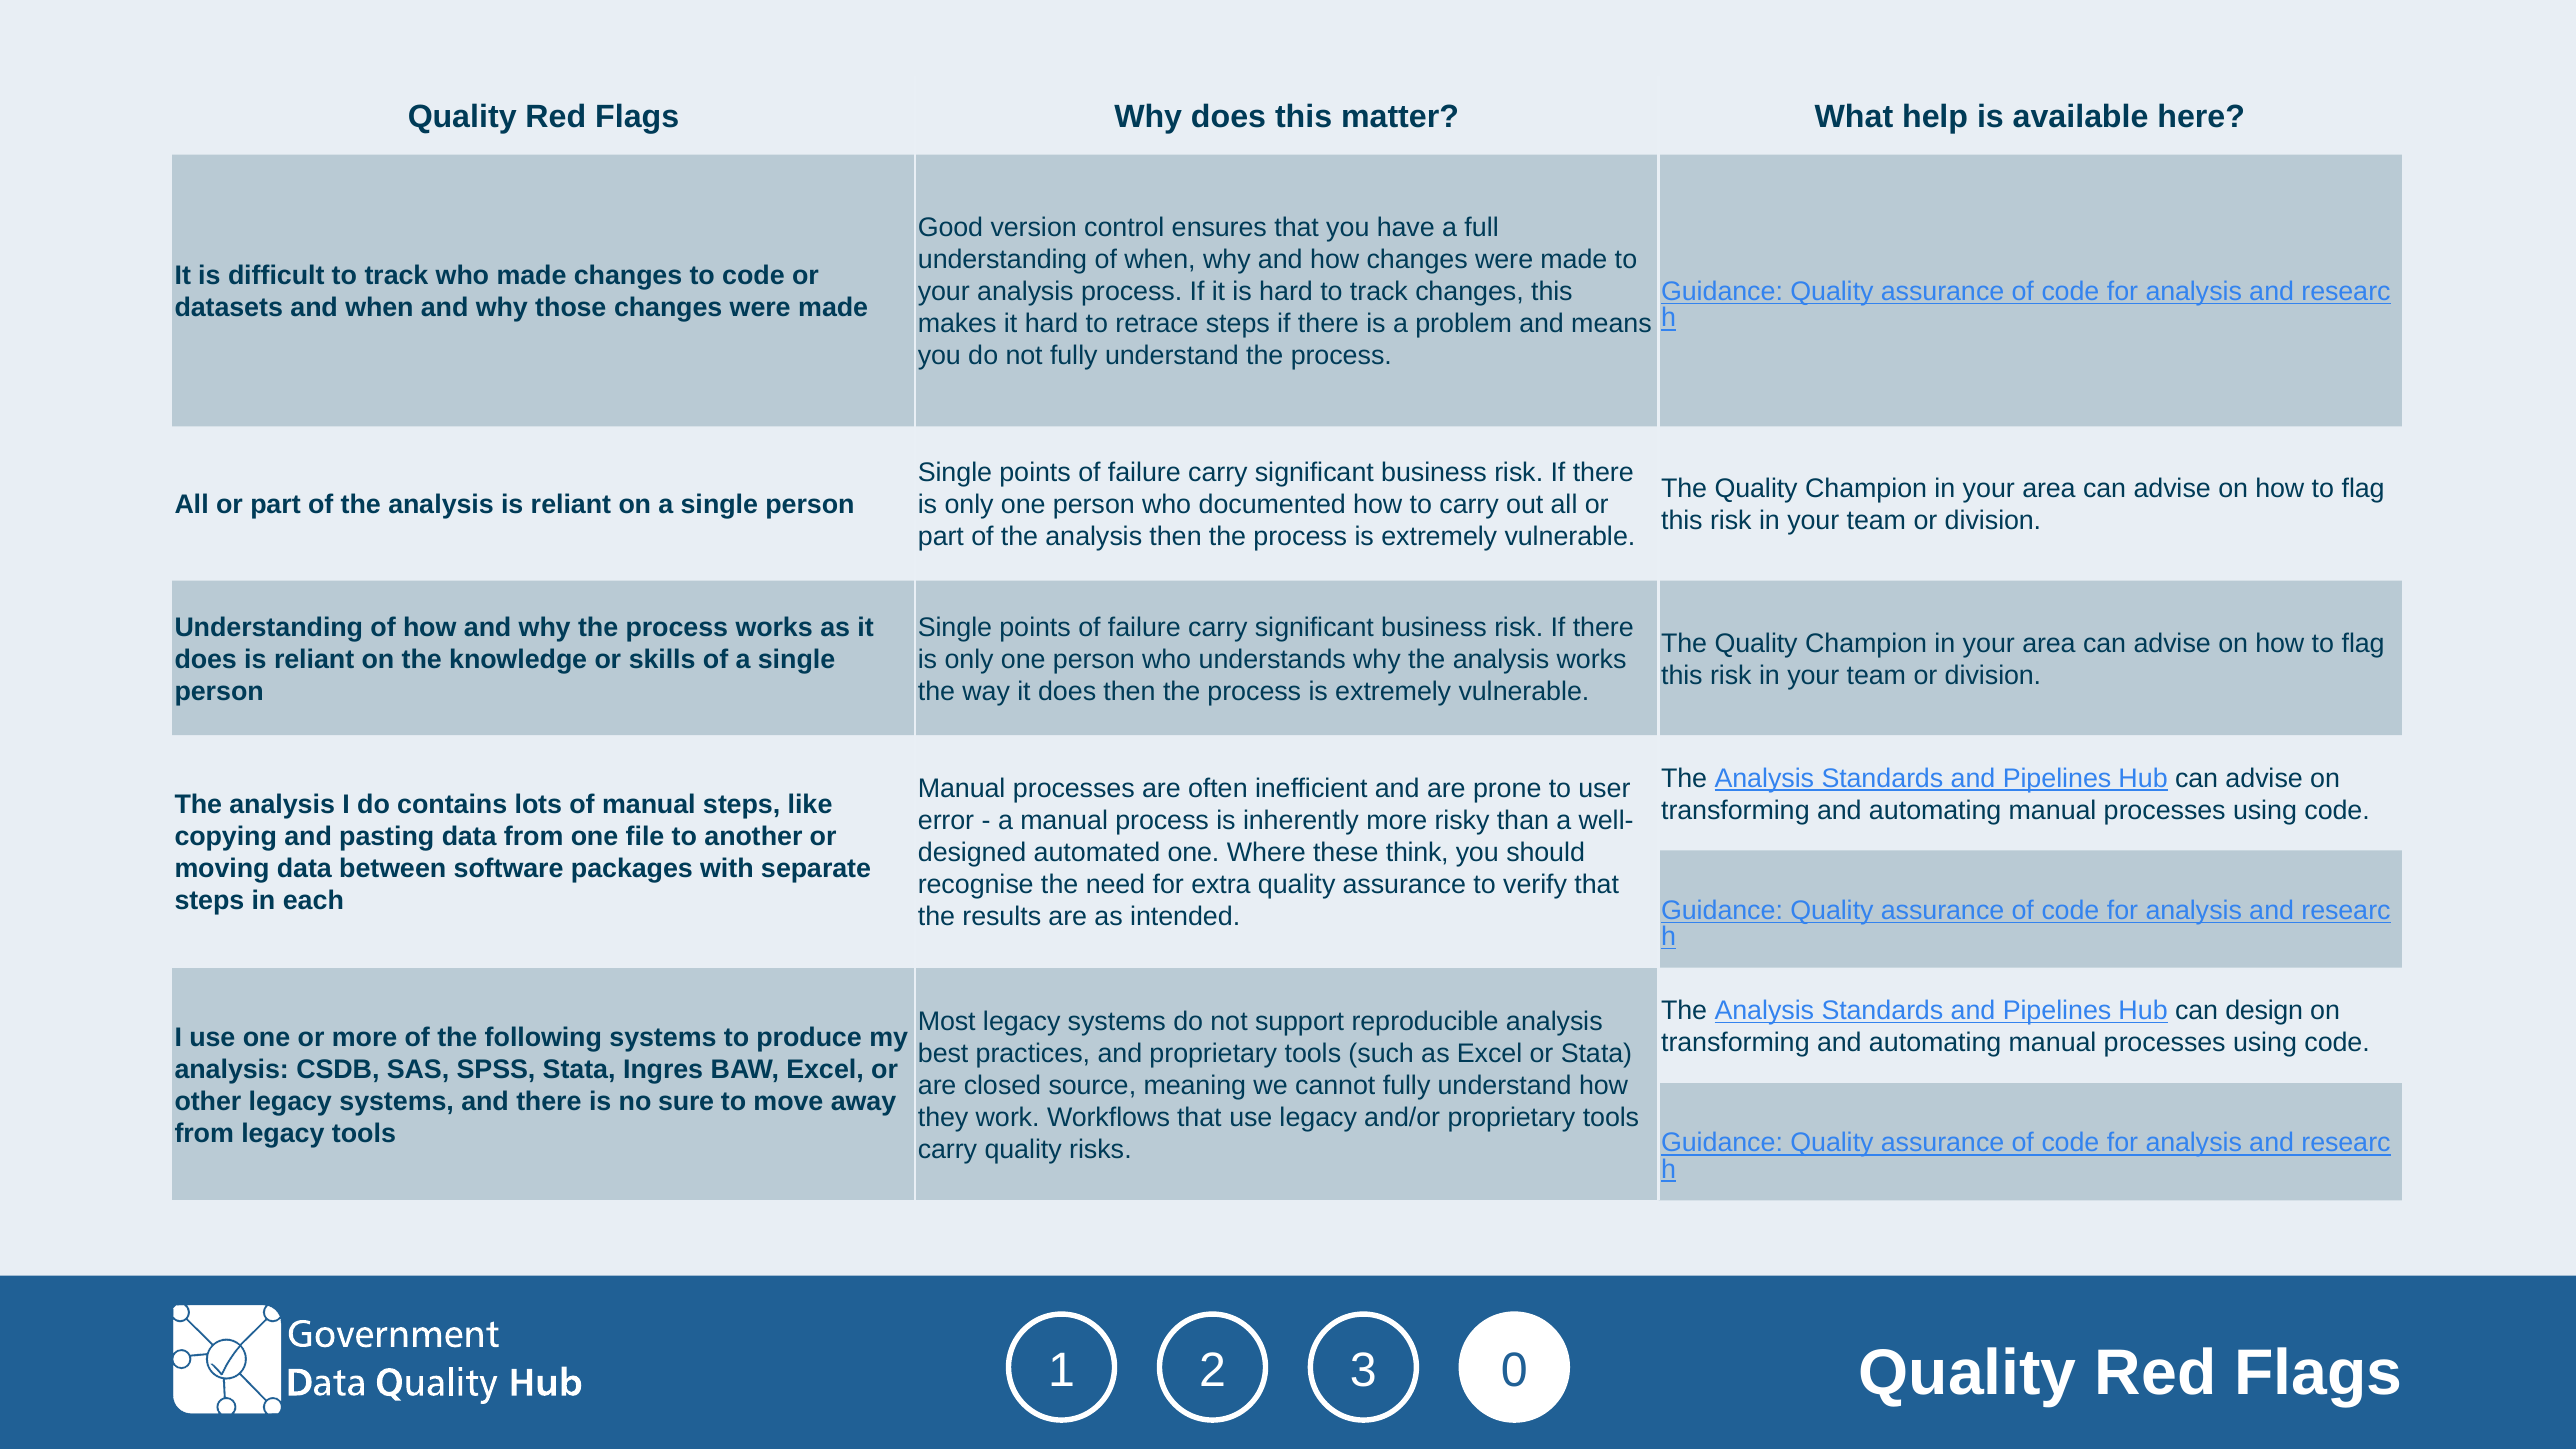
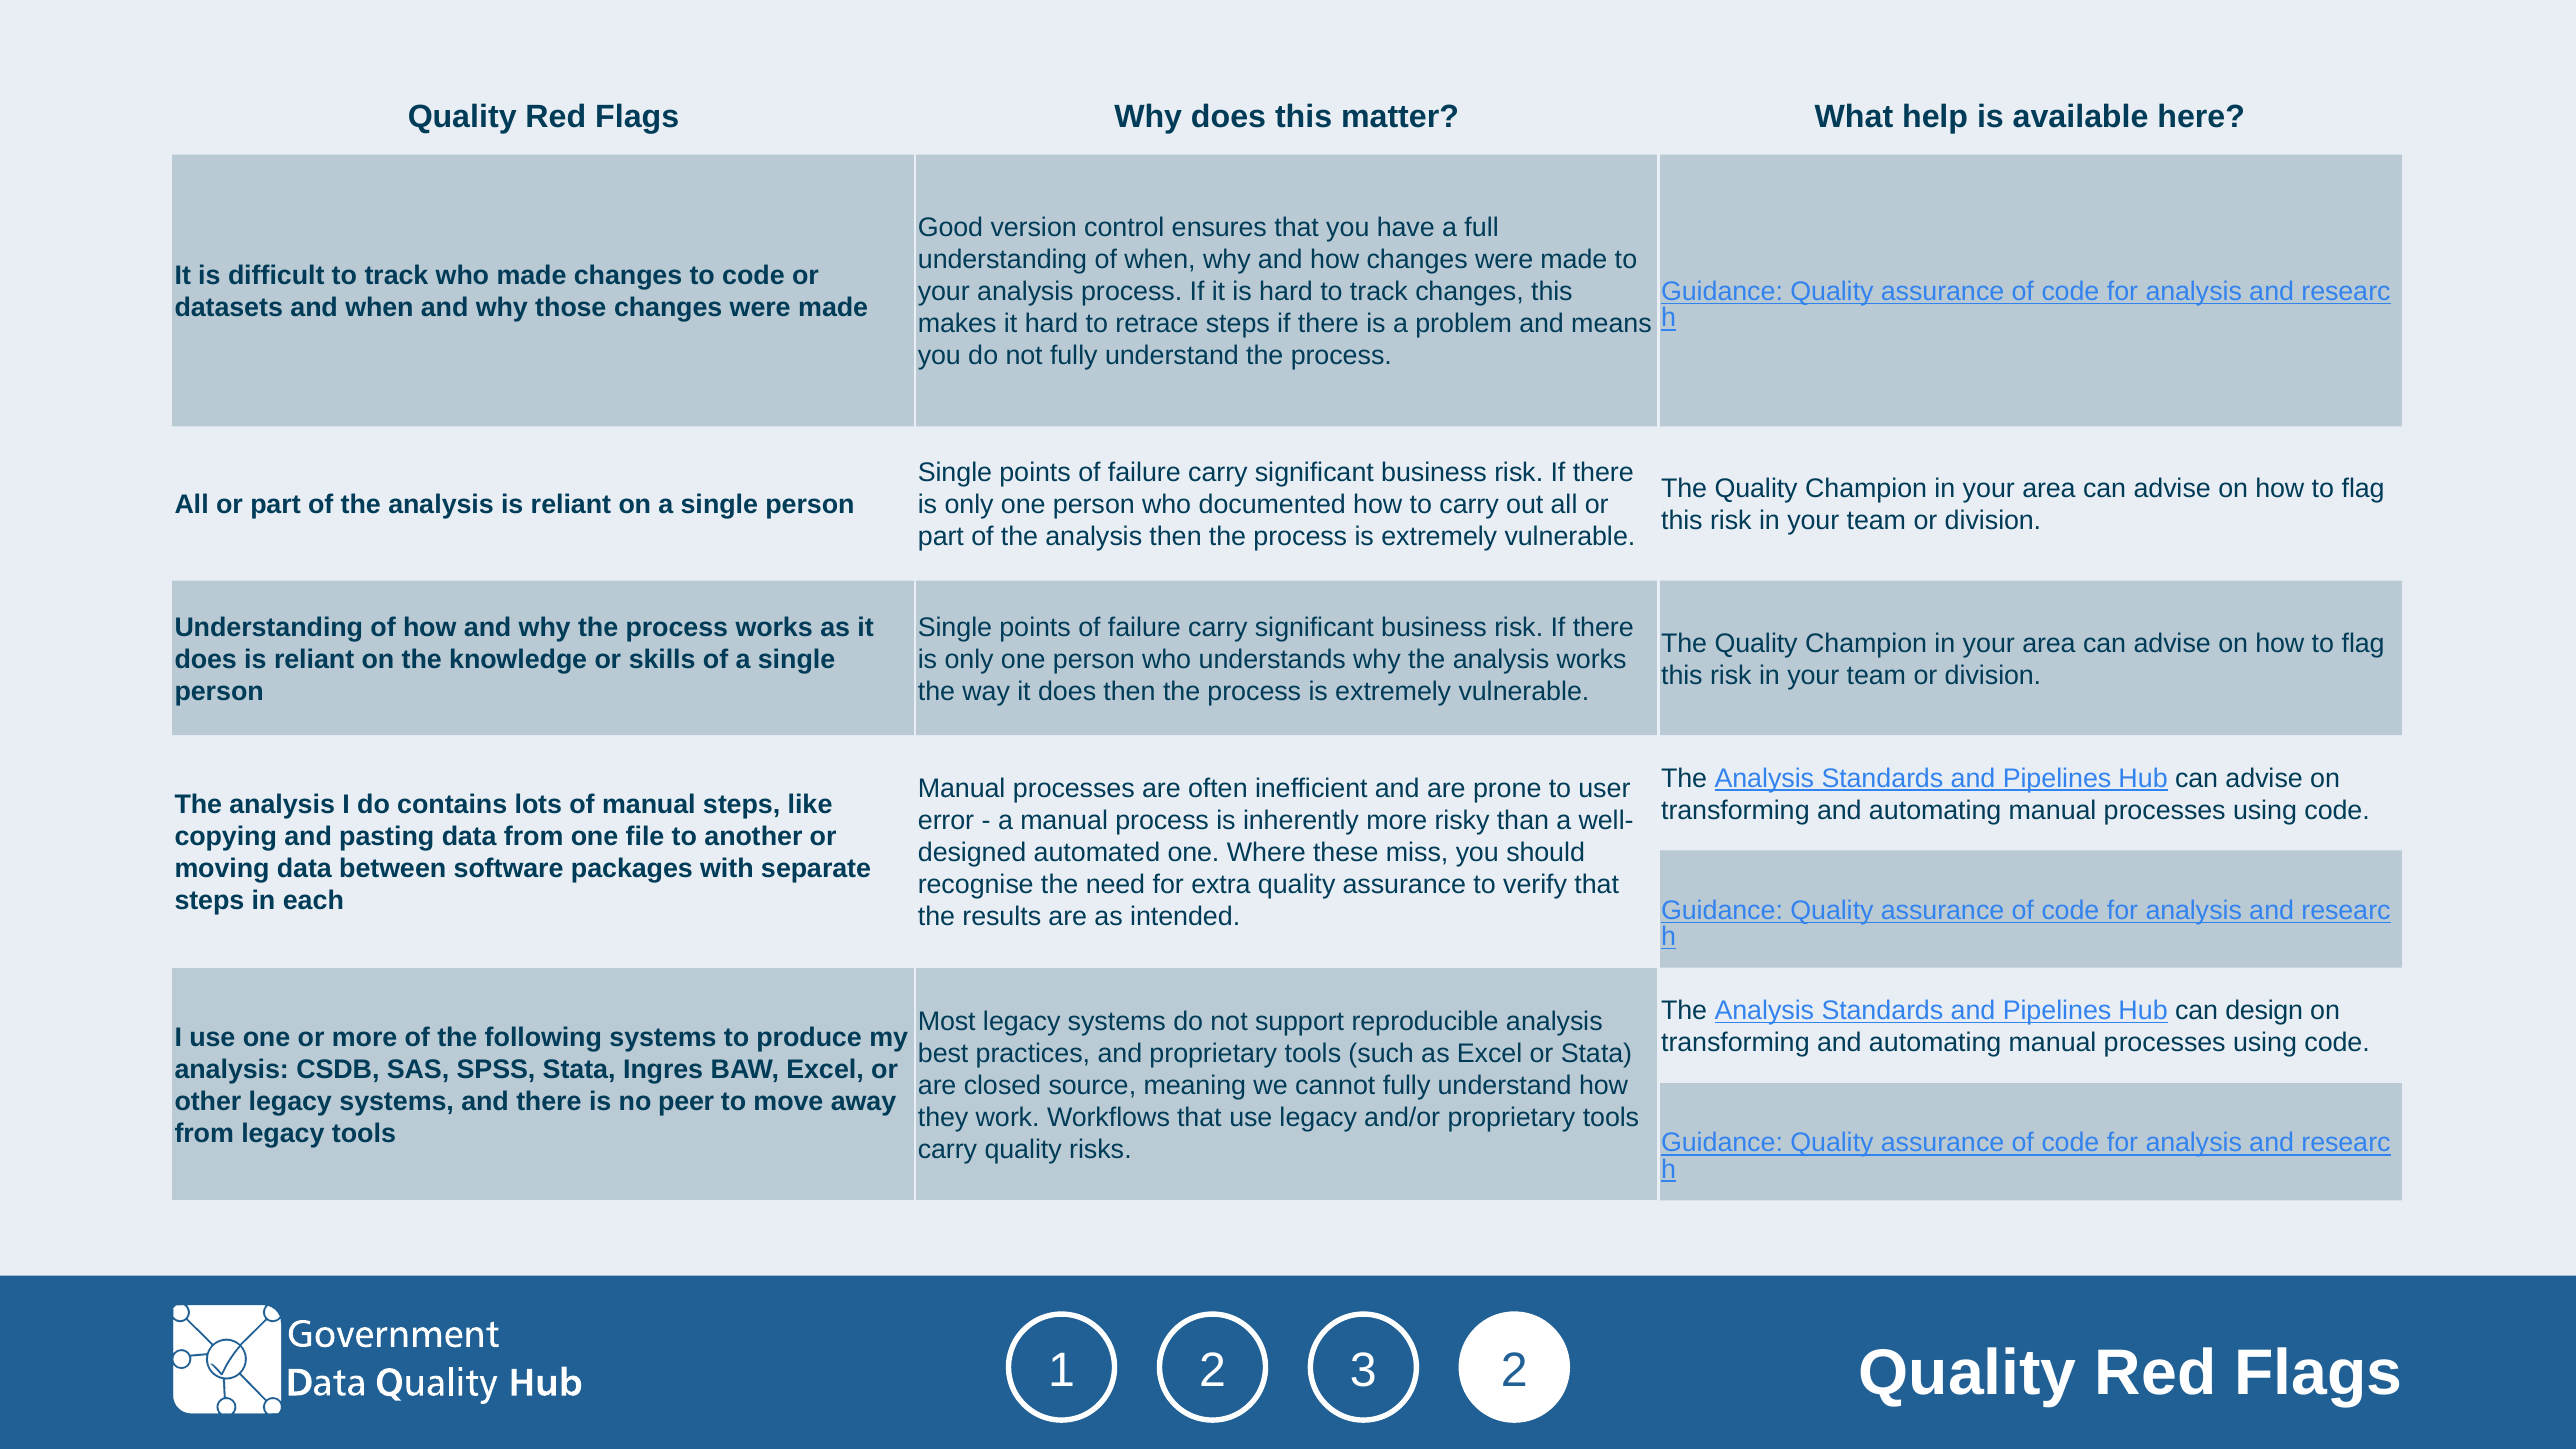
think: think -> miss (1417, 853)
sure: sure -> peer (686, 1101)
3 0: 0 -> 2 (1514, 1370)
